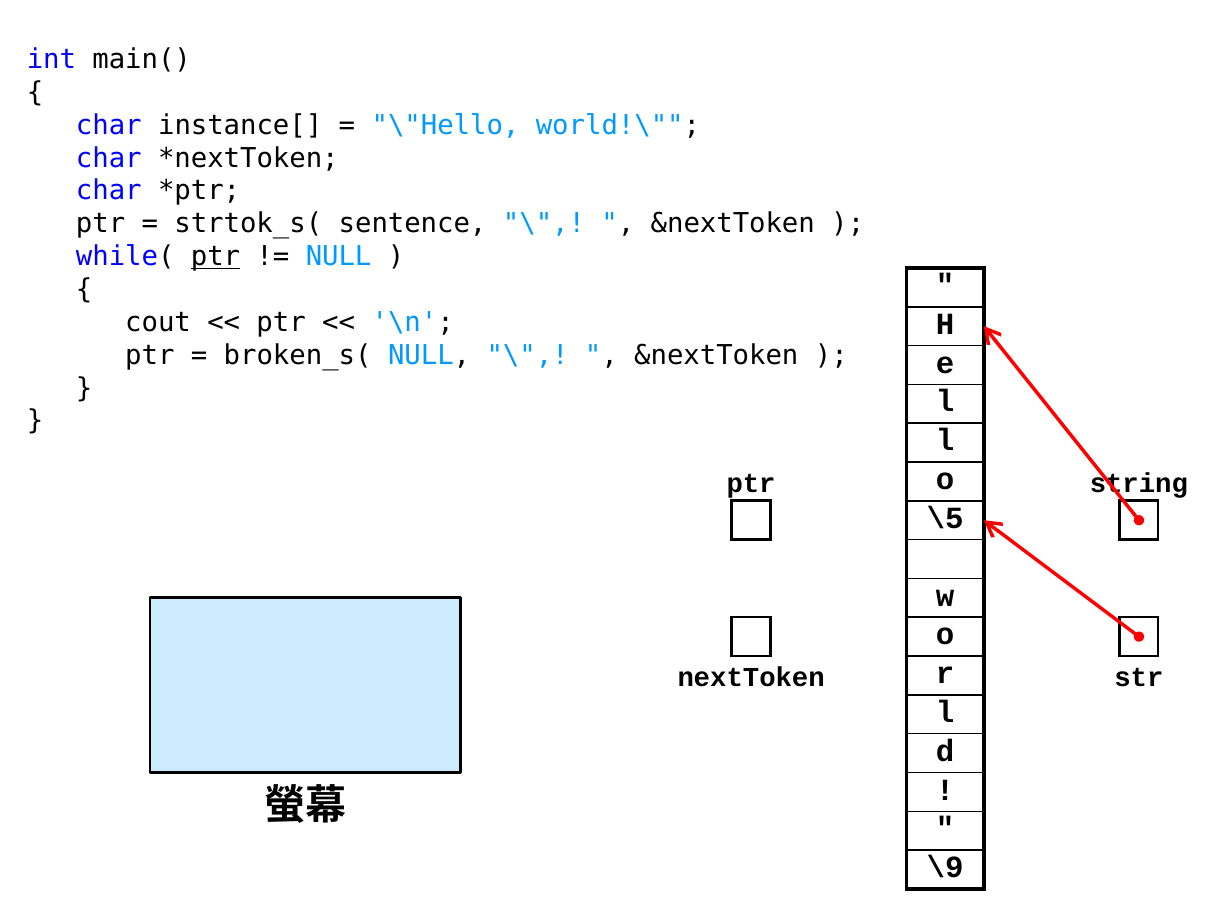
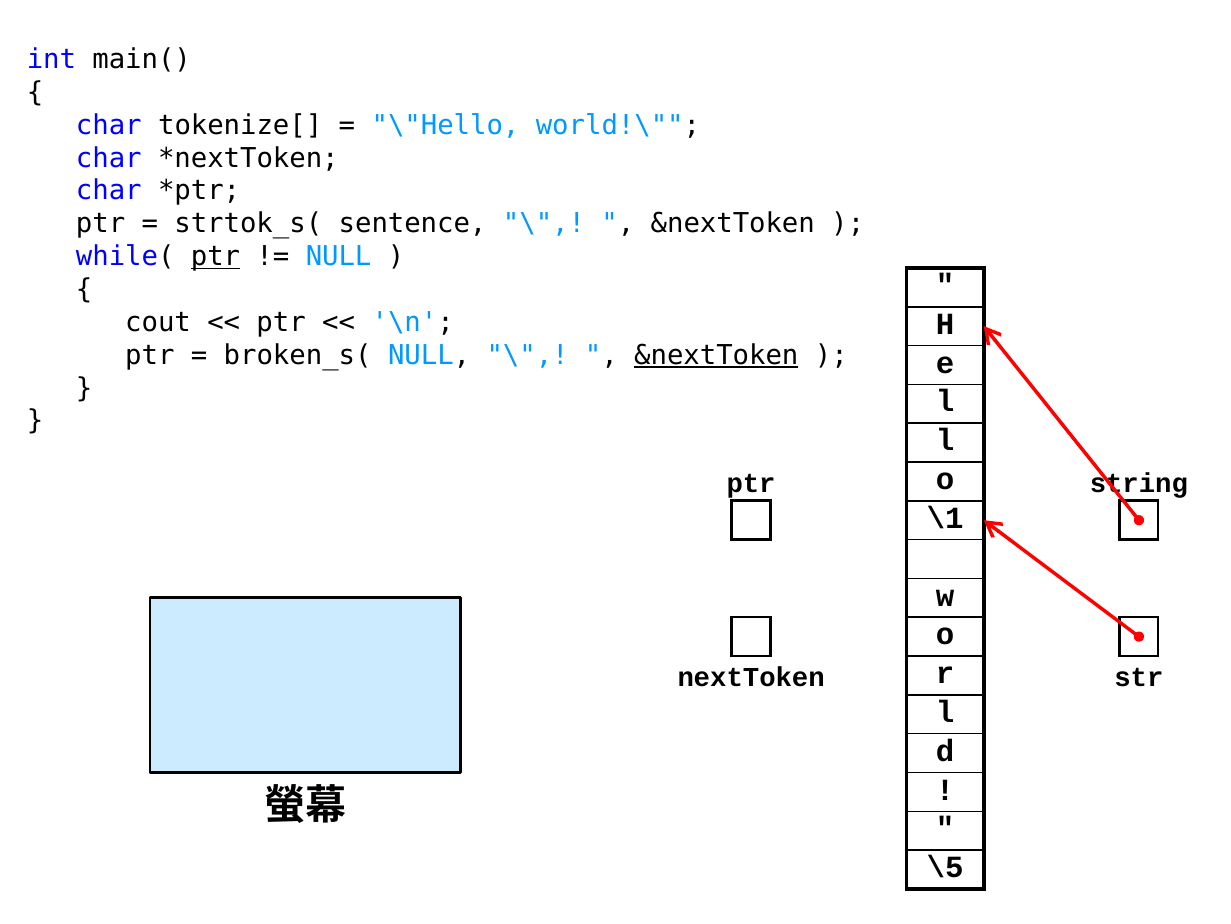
instance[: instance[ -> tokenize[ (240, 125)
&nextToken underline: none -> present (716, 355)
\5: \5 -> \1 (945, 518)
\9: \9 -> \5 (945, 867)
